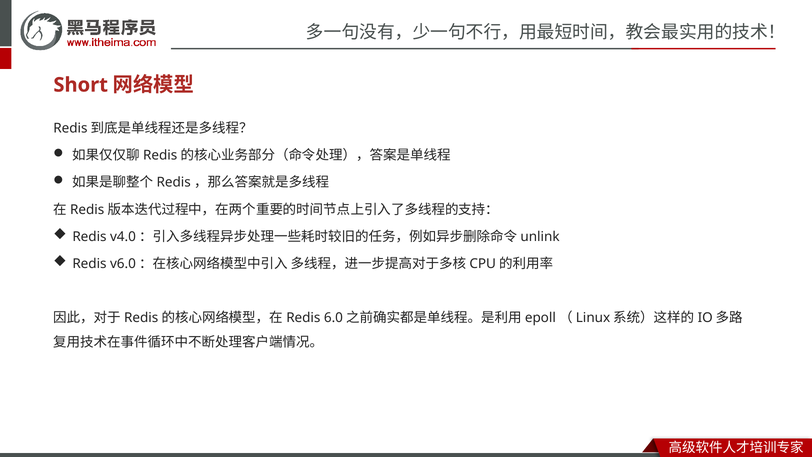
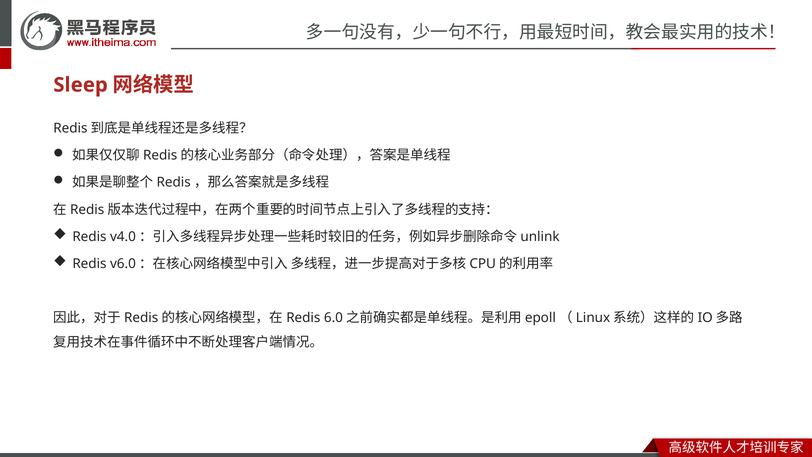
Short: Short -> Sleep (81, 85)
